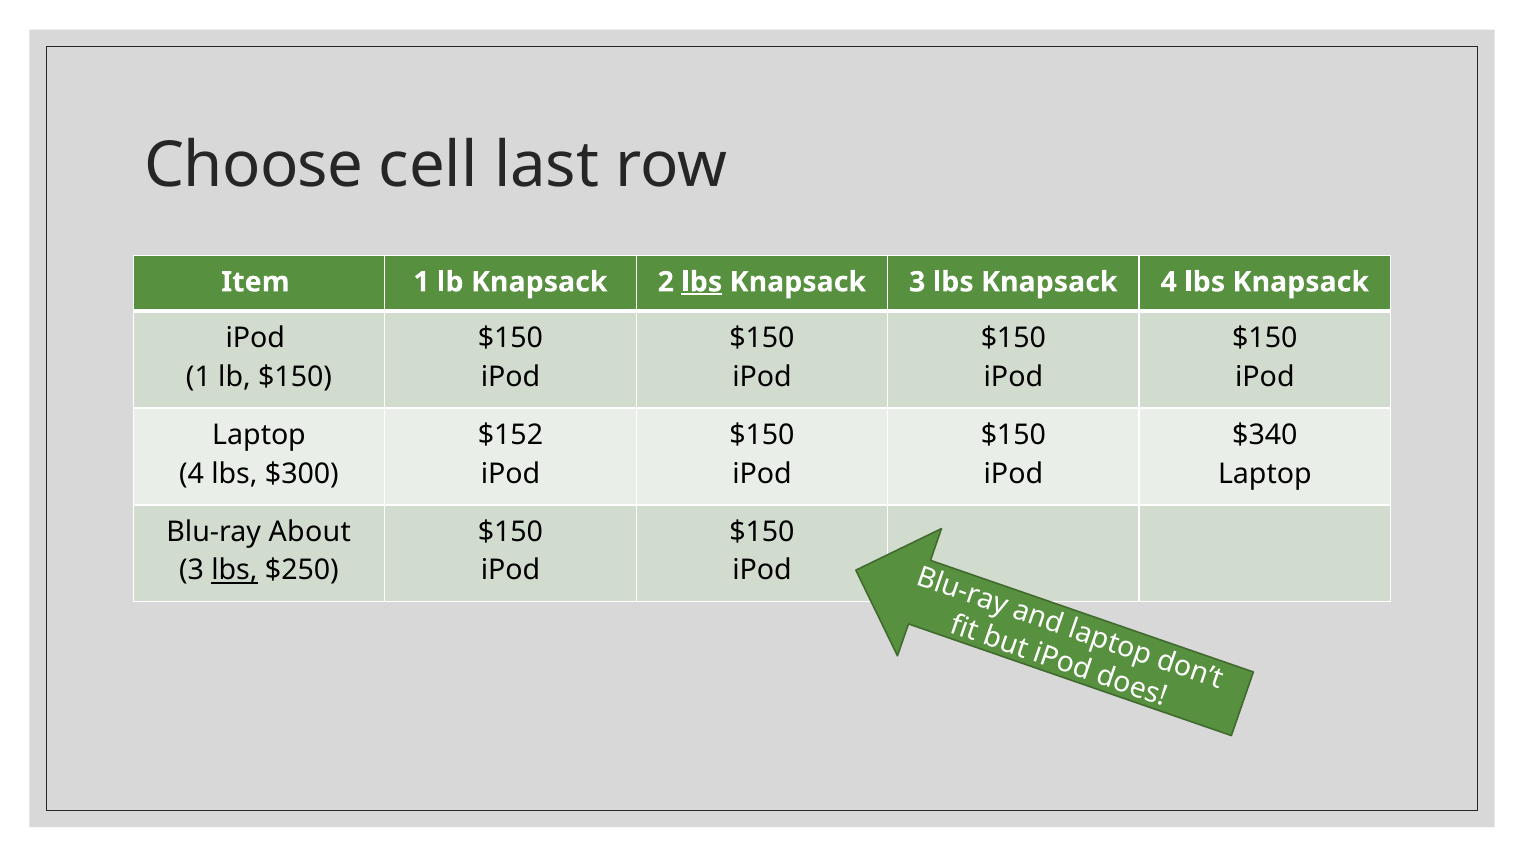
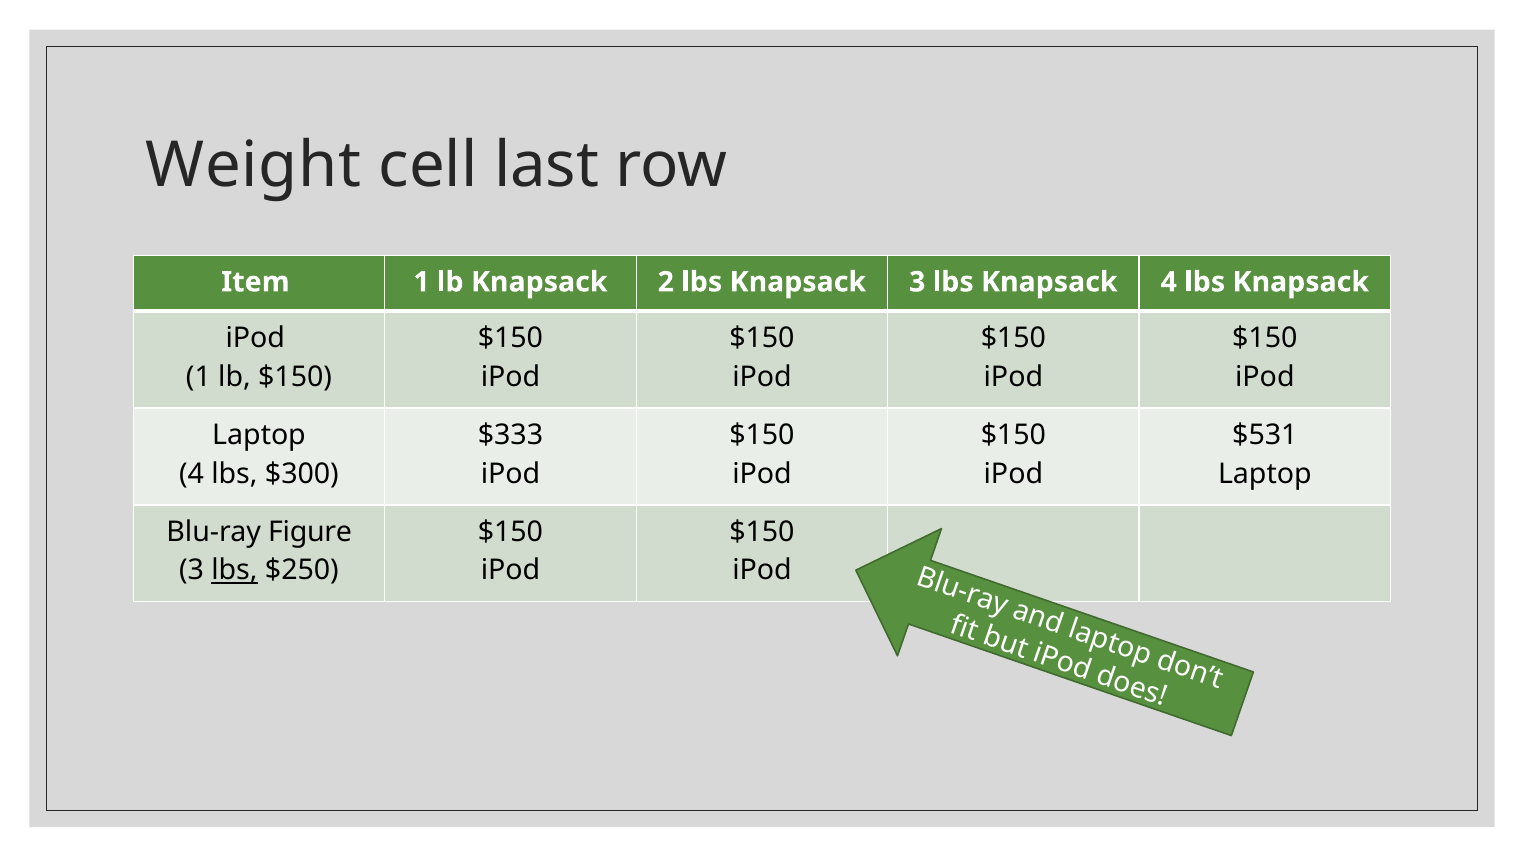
Choose: Choose -> Weight (253, 166)
lbs underline: present -> none (702, 282)
$152: $152 -> $333 (510, 435)
$340: $340 -> $531 (1265, 435)
About: About -> Figure (310, 532)
